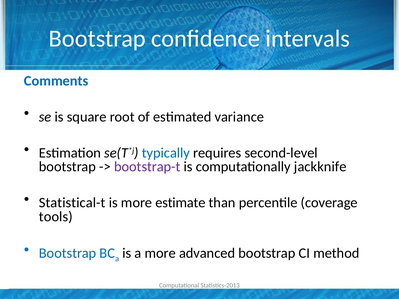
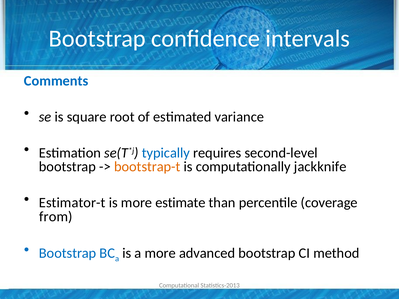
bootstrap-t colour: purple -> orange (147, 167)
Statistical-t: Statistical-t -> Estimator-t (72, 203)
tools: tools -> from (56, 217)
